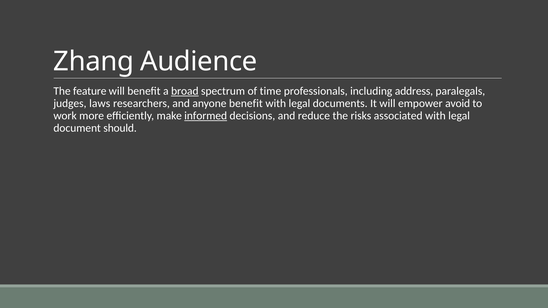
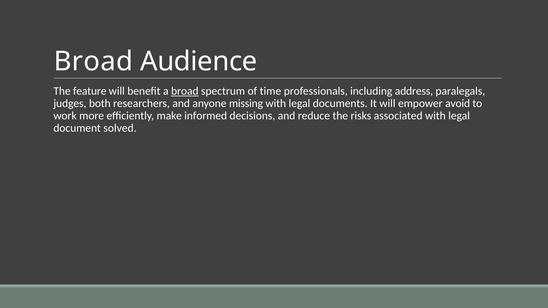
Zhang: Zhang -> Broad (93, 61)
laws: laws -> both (100, 103)
anyone benefit: benefit -> missing (246, 103)
informed underline: present -> none (206, 116)
should: should -> solved (120, 128)
